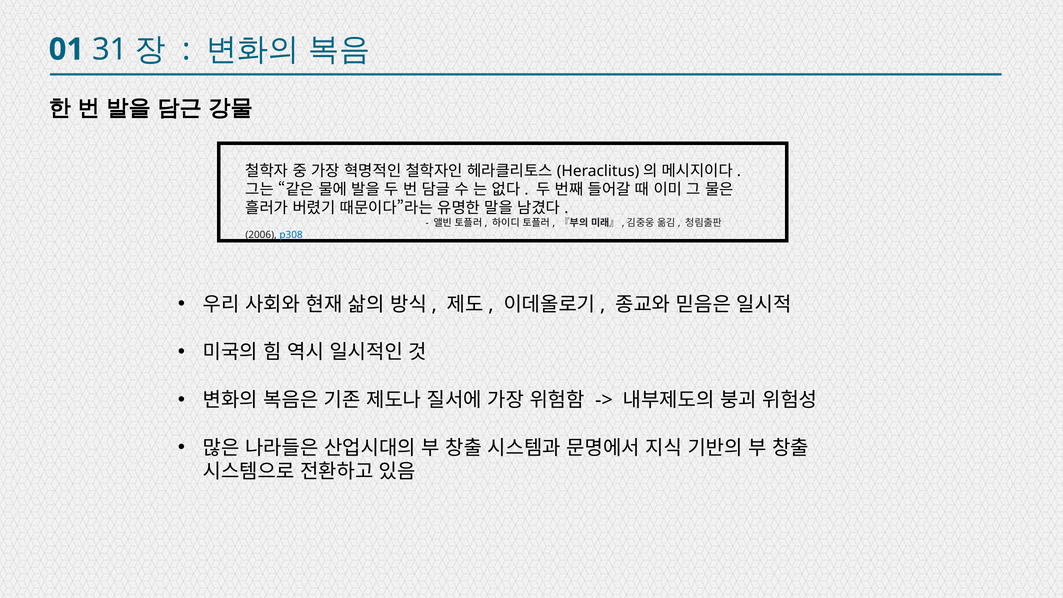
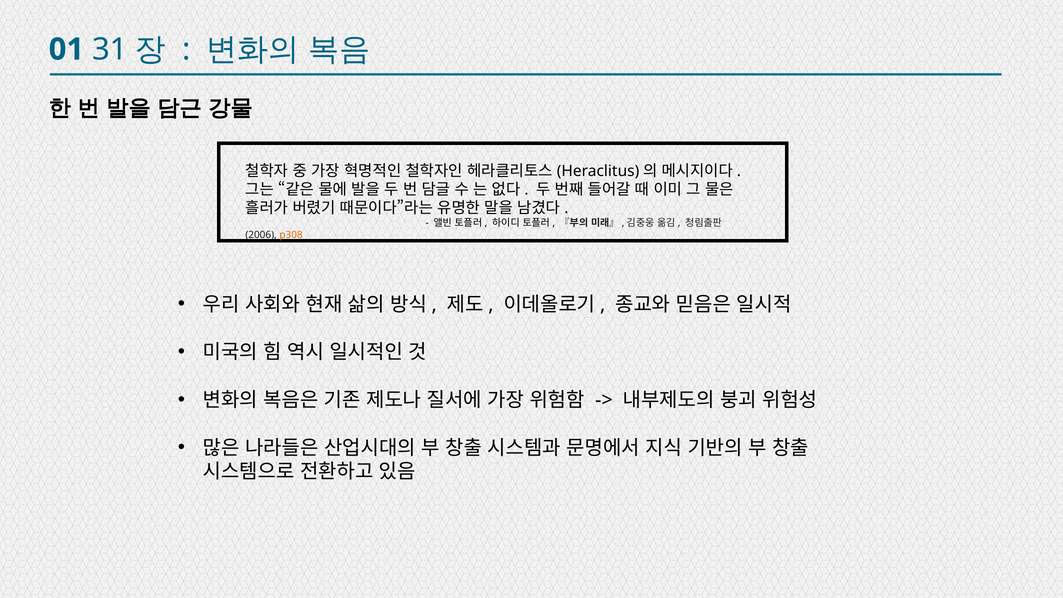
p308 colour: blue -> orange (291, 235)
